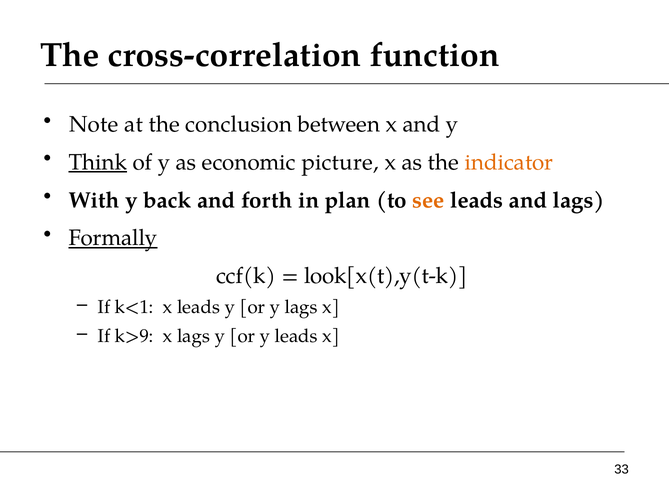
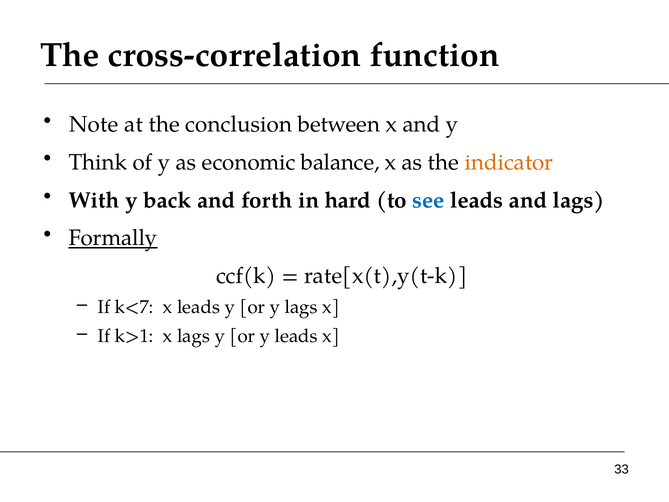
Think underline: present -> none (98, 162)
picture: picture -> balance (340, 162)
plan: plan -> hard (348, 200)
see colour: orange -> blue (429, 200)
look[x(t),y(t-k: look[x(t),y(t-k -> rate[x(t),y(t-k (386, 276)
k<1: k<1 -> k<7 (134, 307)
k>9: k>9 -> k>1 (134, 336)
